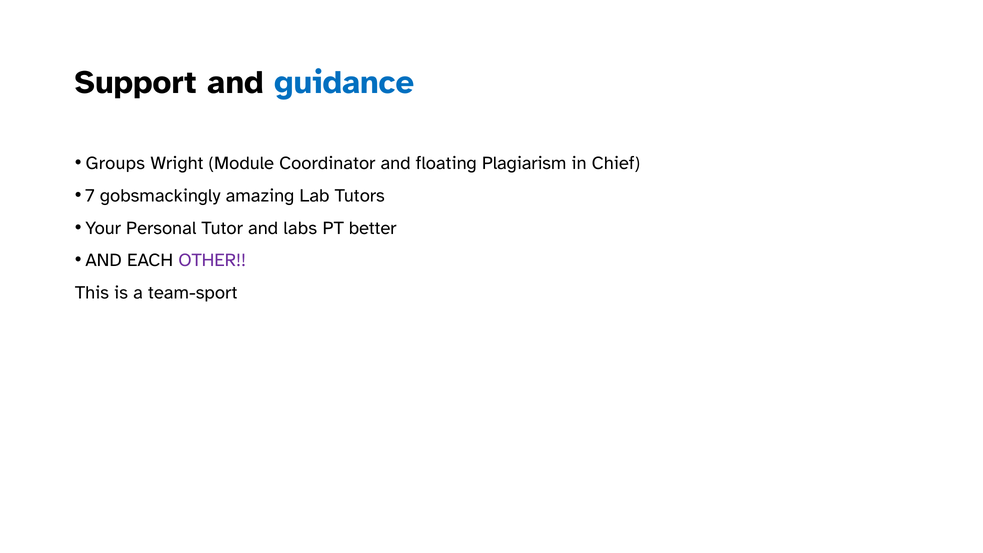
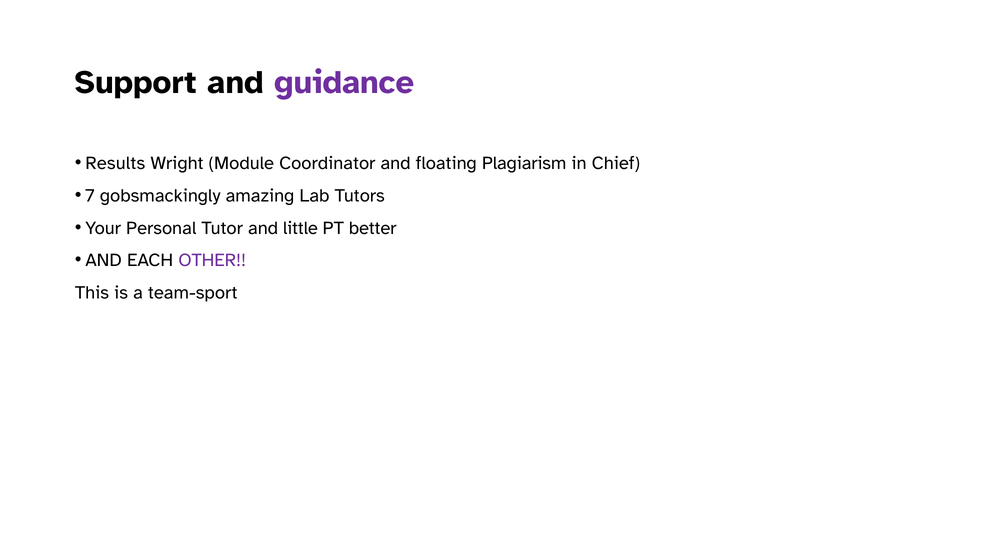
guidance colour: blue -> purple (344, 83)
Groups: Groups -> Results (115, 163)
labs: labs -> little (300, 228)
